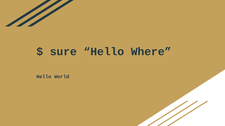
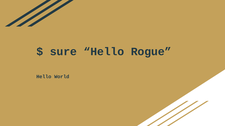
Where: Where -> Rogue (151, 52)
